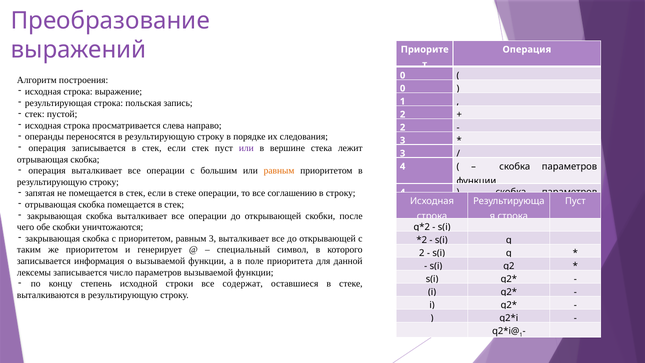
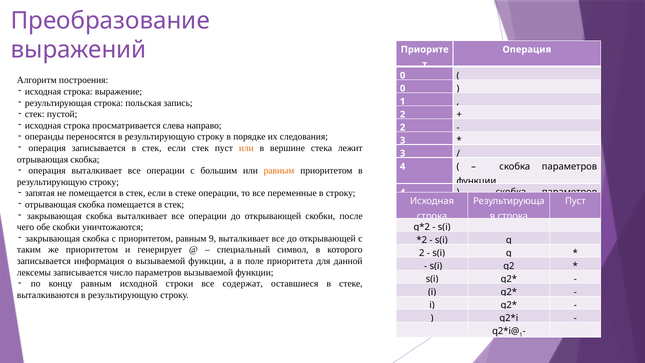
или colour: purple -> orange (246, 148)
соглашению: соглашению -> переменные (292, 193)
равным 3: 3 -> 9 (213, 238)
концу степень: степень -> равным (96, 284)
